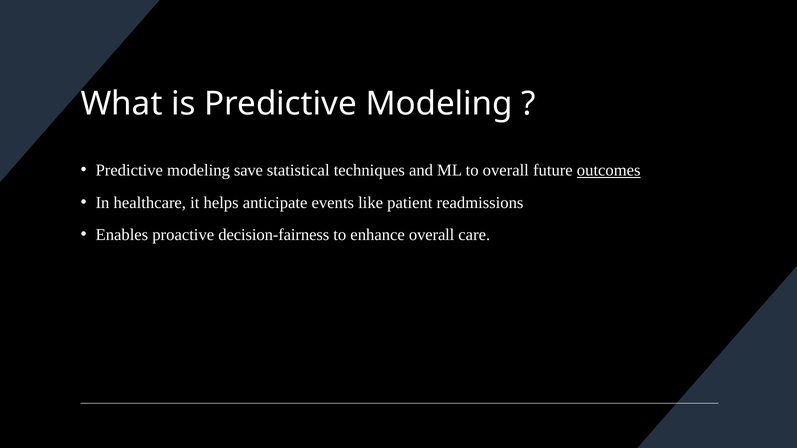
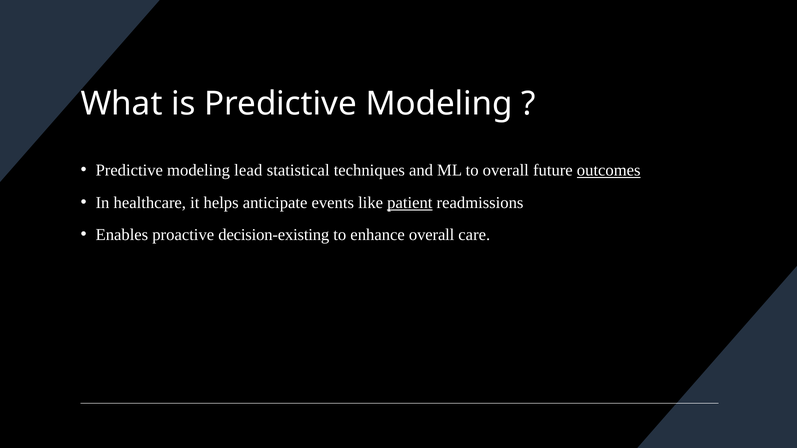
save: save -> lead (248, 171)
patient underline: none -> present (410, 203)
decision-fairness: decision-fairness -> decision-existing (274, 235)
